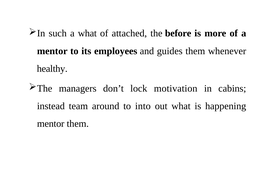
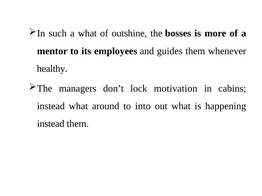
attached: attached -> outshine (129, 33)
before: before -> bosses (178, 33)
instead team: team -> what (78, 106)
mentor: mentor -> instead (51, 124)
